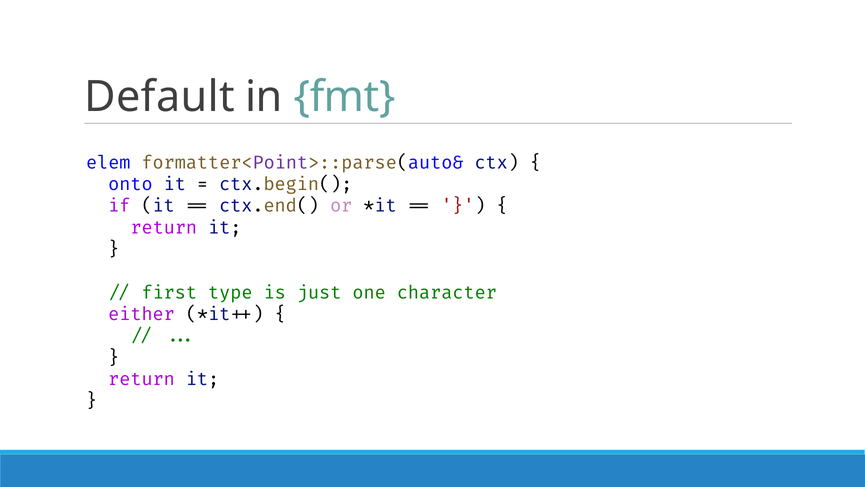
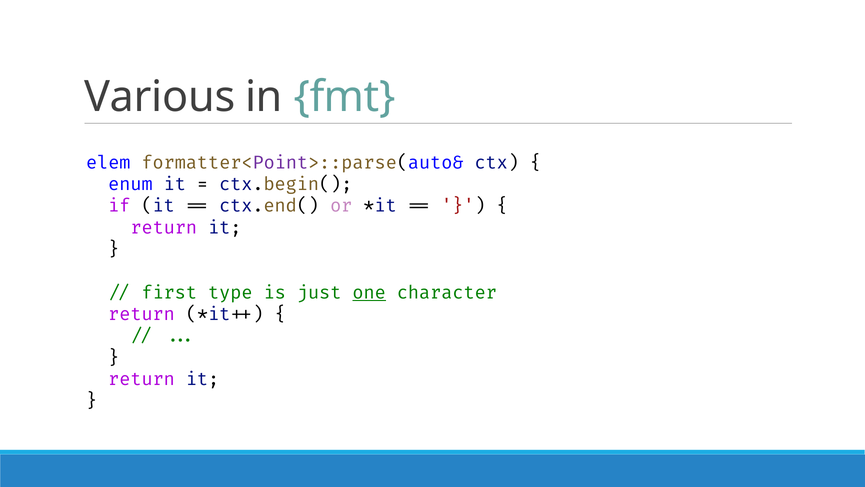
Default: Default -> Various (160, 97)
onto: onto -> enum (130, 184)
one underline: none -> present (369, 292)
either: either -> return (142, 314)
